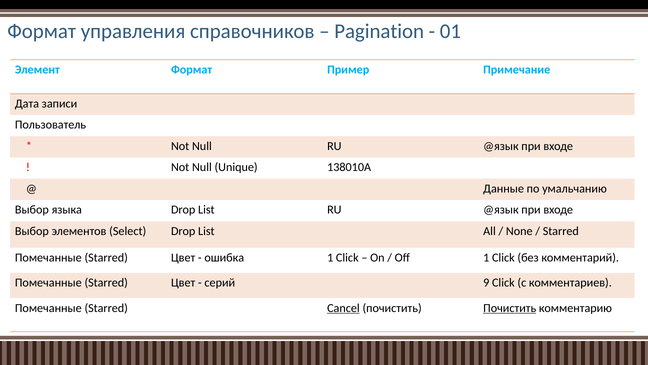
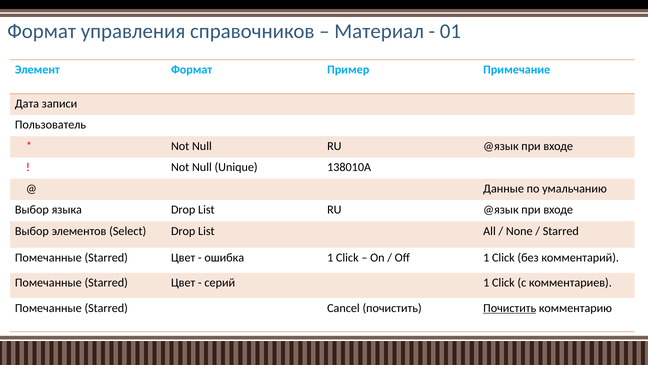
Pagination: Pagination -> Материал (379, 31)
серий 9: 9 -> 1 (486, 283)
Cancel underline: present -> none (343, 308)
